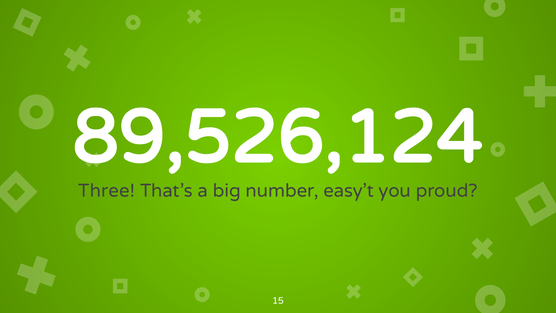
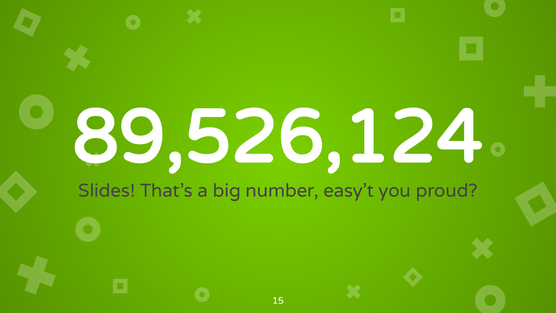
Three: Three -> Slides (107, 191)
